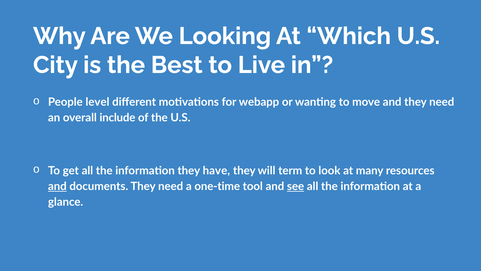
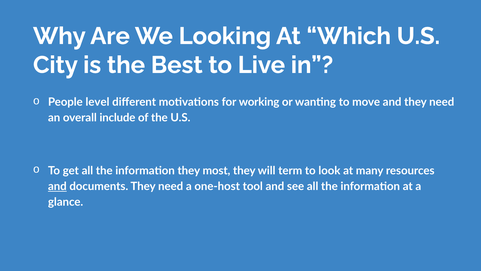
webapp: webapp -> working (259, 102)
have: have -> most (216, 170)
one-time: one-time -> one-host (217, 186)
see underline: present -> none (296, 186)
